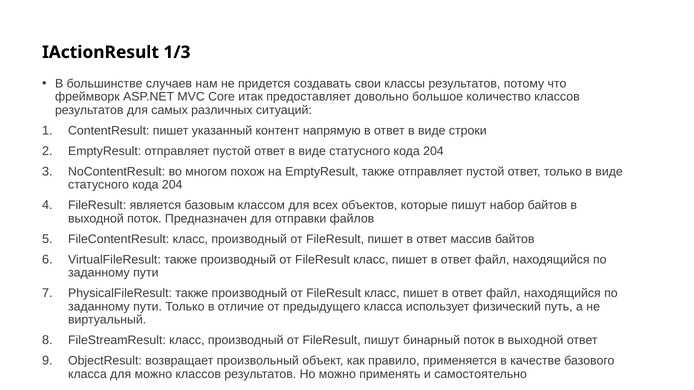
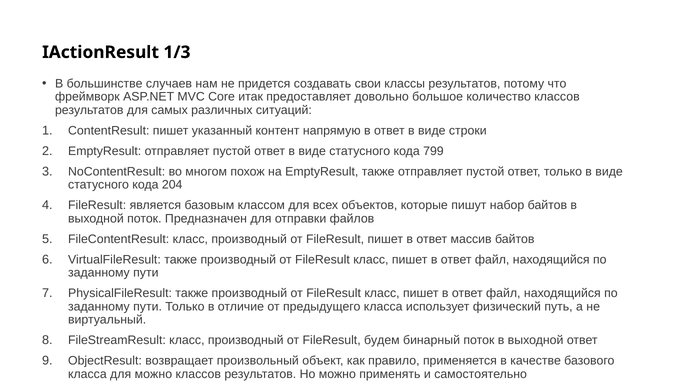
204: 204 -> 799 (433, 151)
FileResult пишут: пишут -> будем (382, 341)
